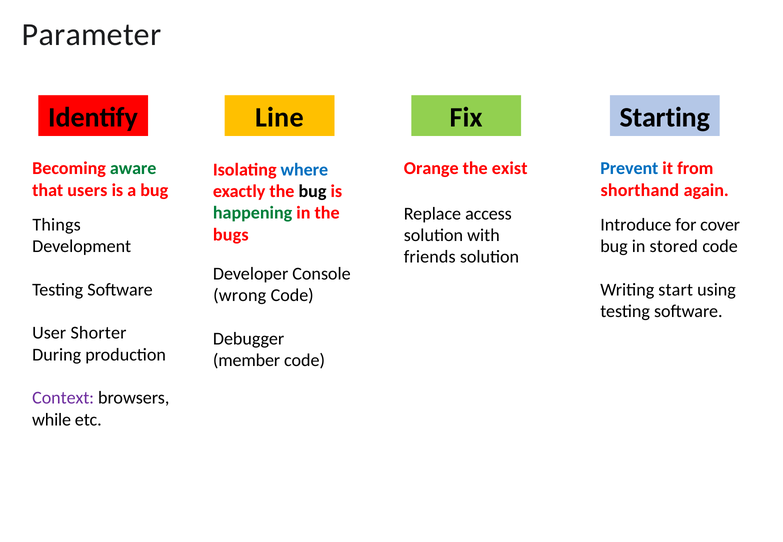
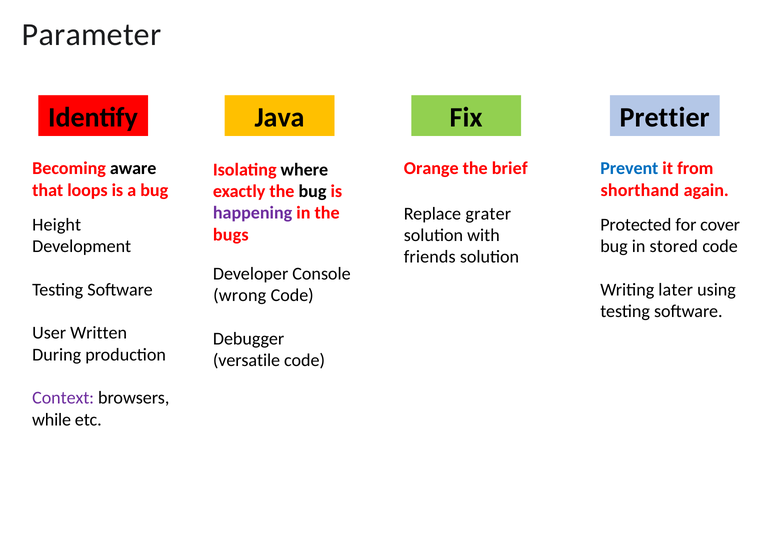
Line: Line -> Java (280, 118)
Starting: Starting -> Prettier (665, 118)
aware colour: green -> black (133, 169)
exist: exist -> brief (510, 169)
where colour: blue -> black (304, 170)
users: users -> loops (87, 190)
happening colour: green -> purple (253, 213)
access: access -> grater (488, 214)
Things: Things -> Height (57, 225)
Introduce: Introduce -> Protected (636, 225)
start: start -> later (676, 290)
Shorter: Shorter -> Written (99, 333)
member: member -> versatile (247, 361)
